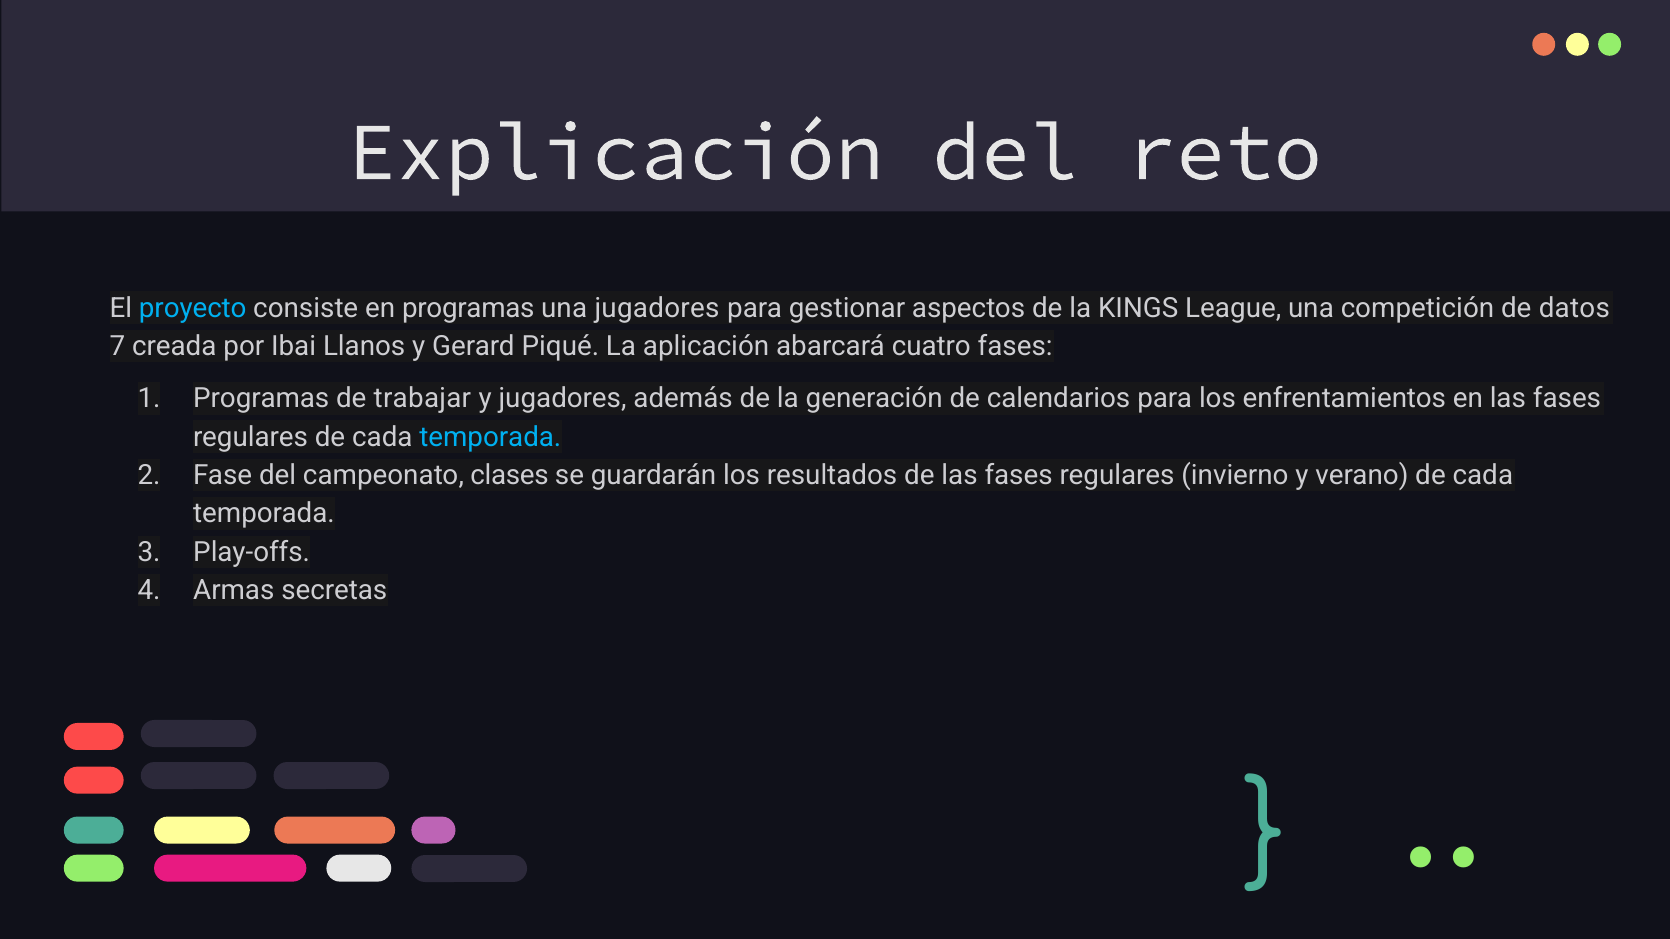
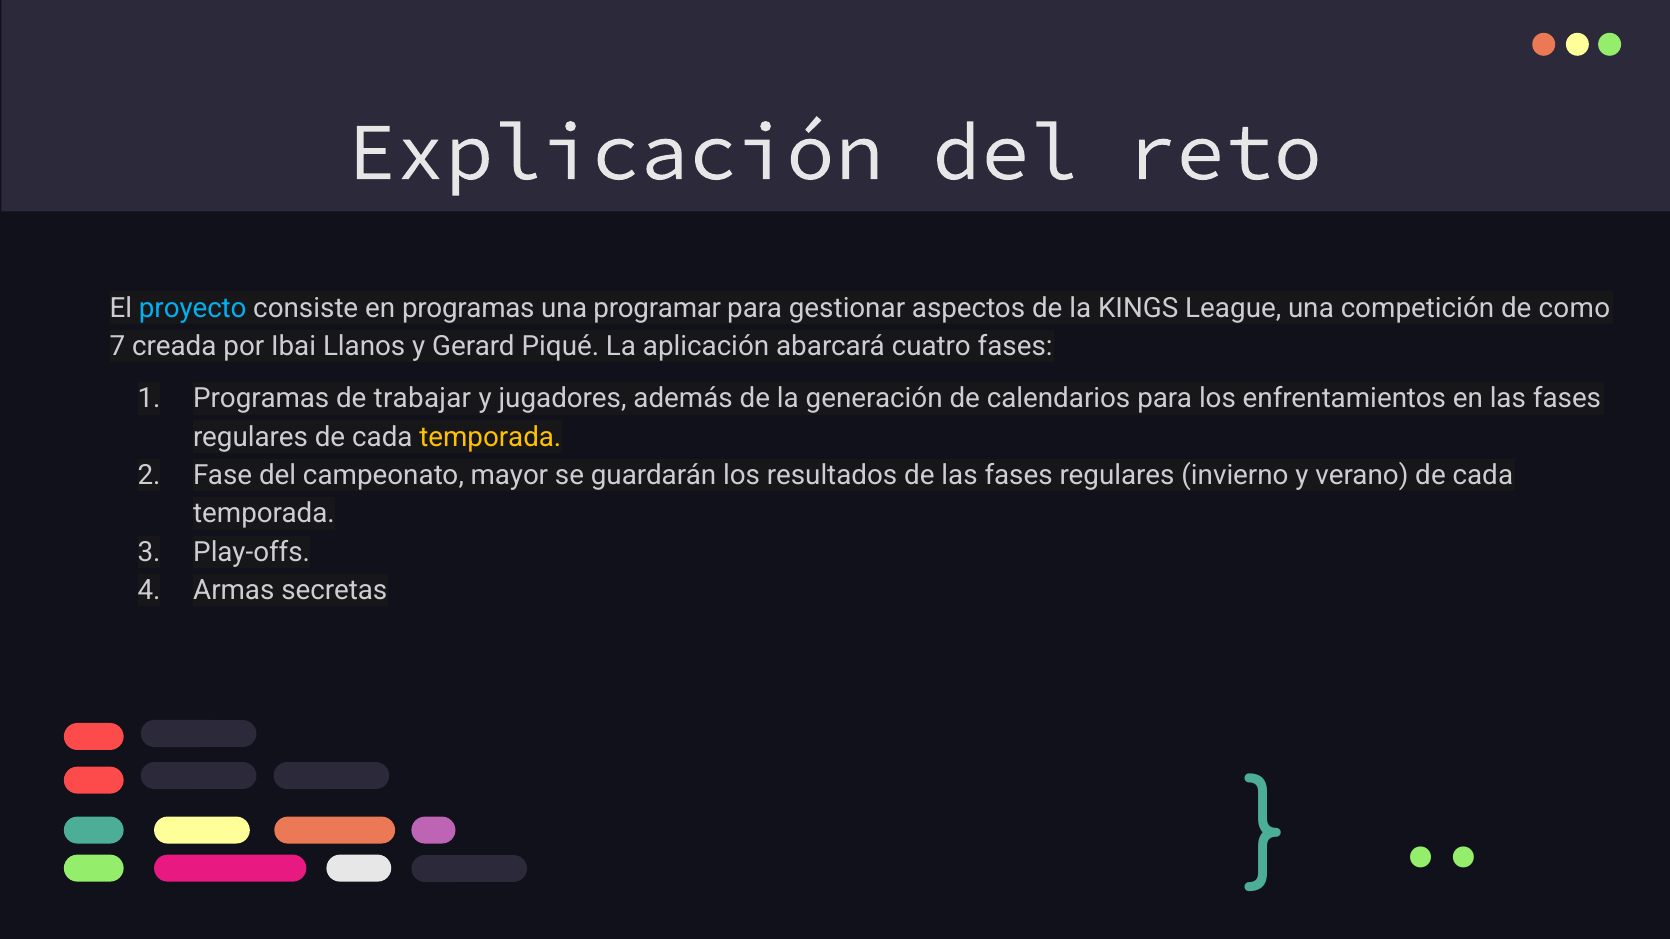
una jugadores: jugadores -> programar (657, 308)
datos: datos -> como (1574, 308)
temporada colour: light blue -> yellow (490, 437)
clases: clases -> mayor (509, 476)
